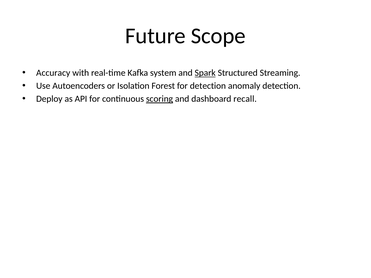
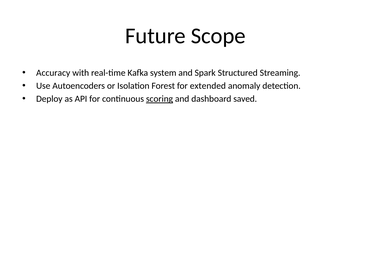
Spark underline: present -> none (205, 73)
for detection: detection -> extended (208, 86)
recall: recall -> saved (245, 99)
